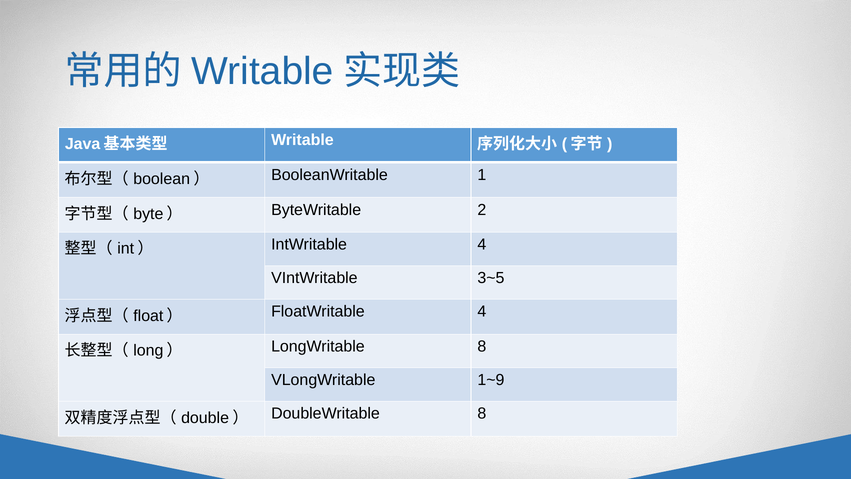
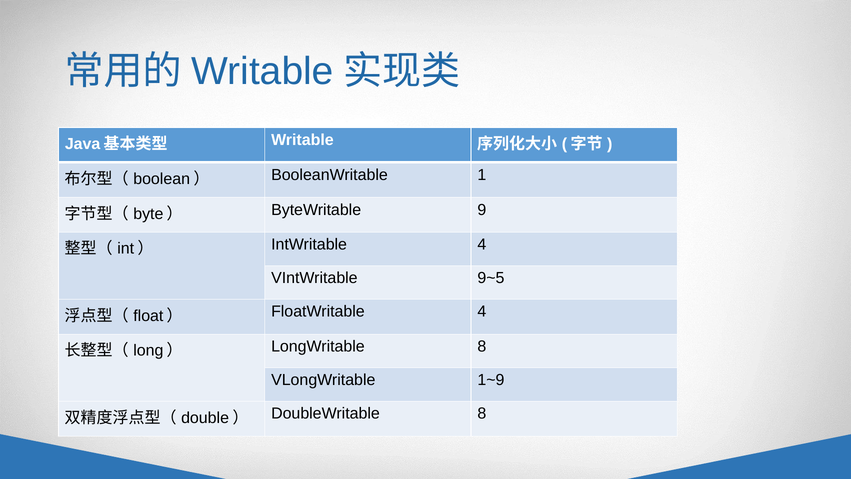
2: 2 -> 9 (482, 210)
3~5: 3~5 -> 9~5 (491, 278)
